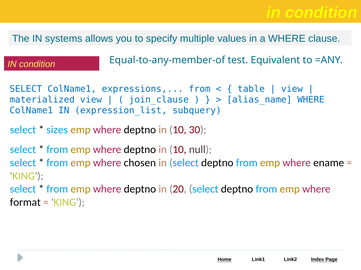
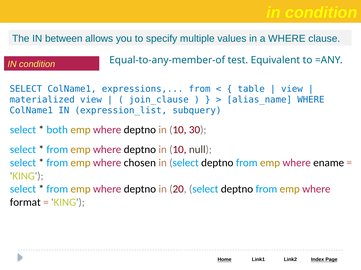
systems: systems -> between (64, 39)
sizes: sizes -> both (57, 130)
